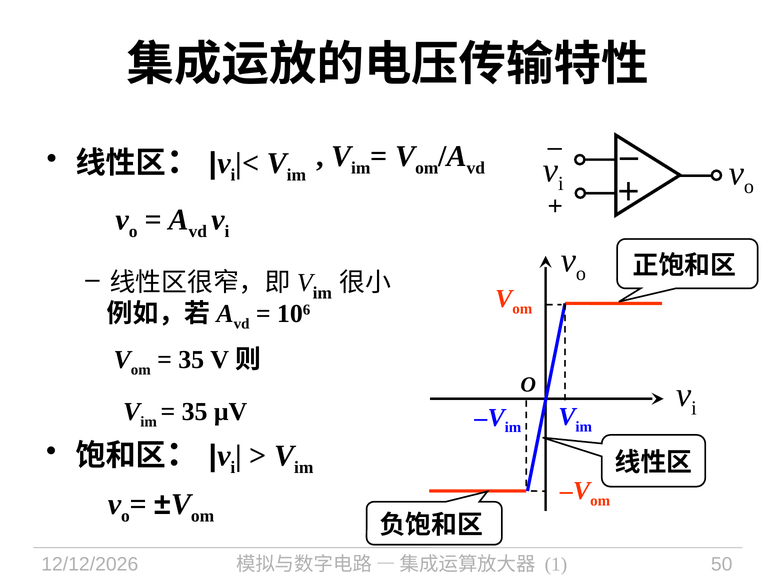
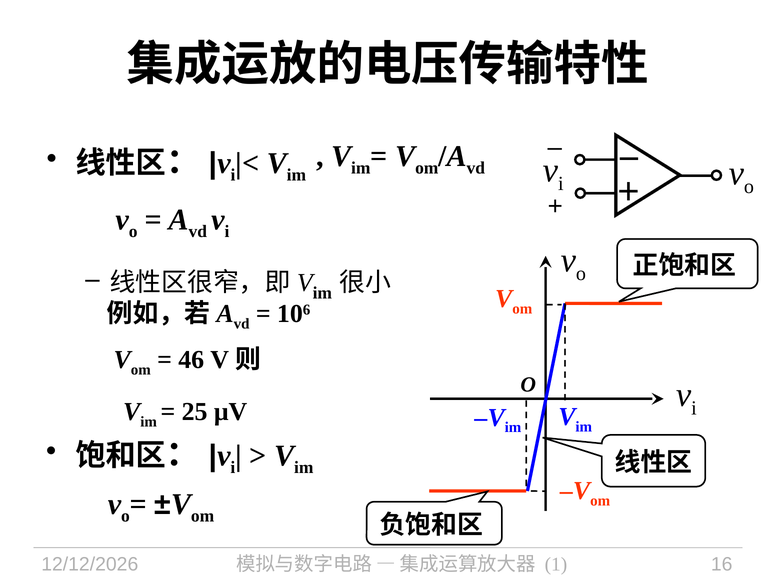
35: 35 -> 46 (191, 360)
35: 35 -> 25 (195, 412)
50: 50 -> 16 (722, 565)
